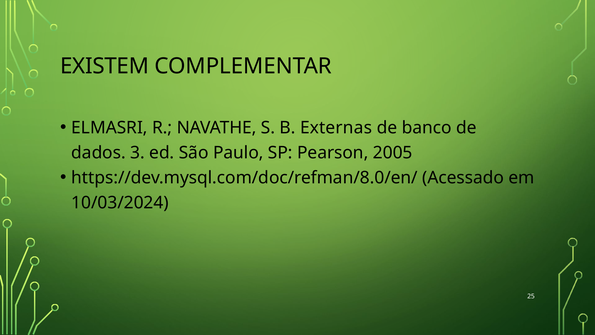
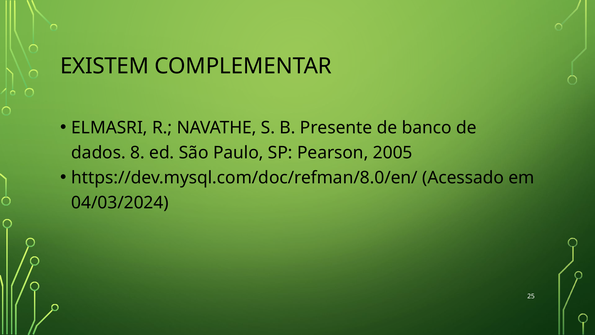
Externas: Externas -> Presente (336, 128)
3: 3 -> 8 (137, 153)
10/03/2024: 10/03/2024 -> 04/03/2024 (120, 203)
